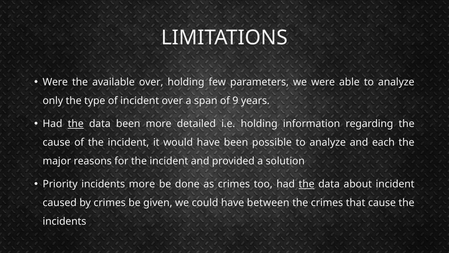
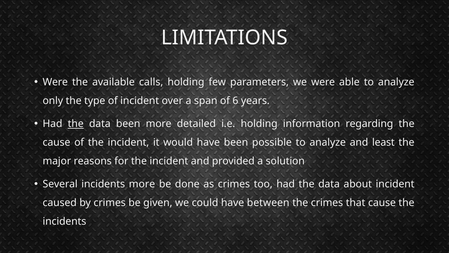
available over: over -> calls (151, 82)
9: 9 -> 6 (235, 100)
each: each -> least (383, 142)
Priority: Priority -> Several (60, 184)
the underline: present -> none (307, 184)
